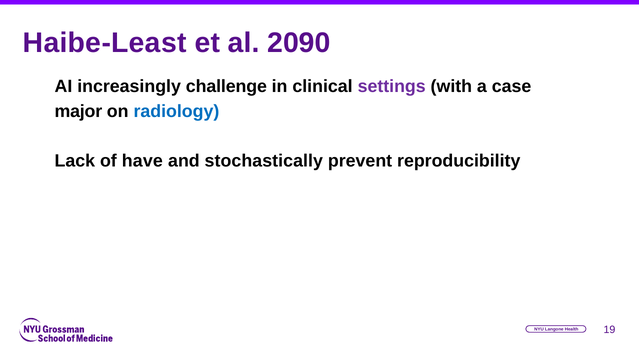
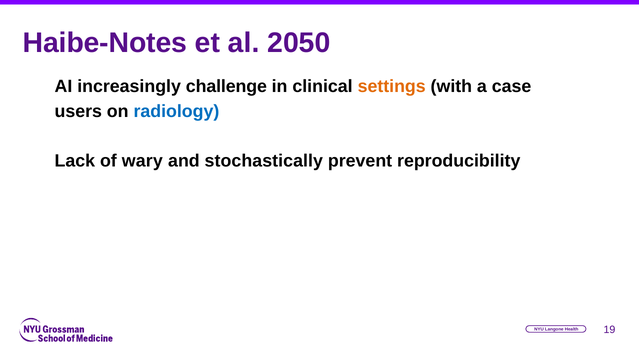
Haibe-Least: Haibe-Least -> Haibe-Notes (105, 43)
2090: 2090 -> 2050 (299, 43)
settings colour: purple -> orange (392, 87)
major: major -> users (78, 111)
have: have -> wary (142, 161)
